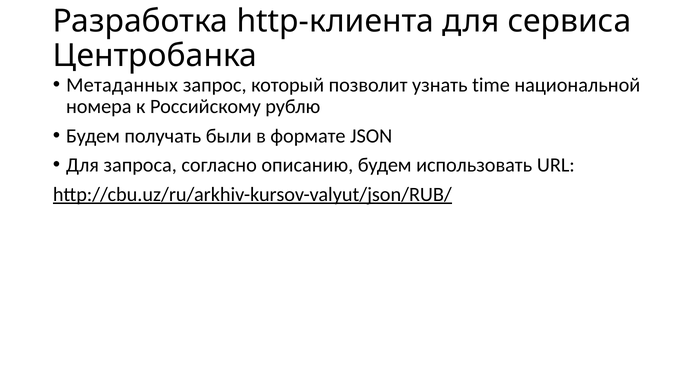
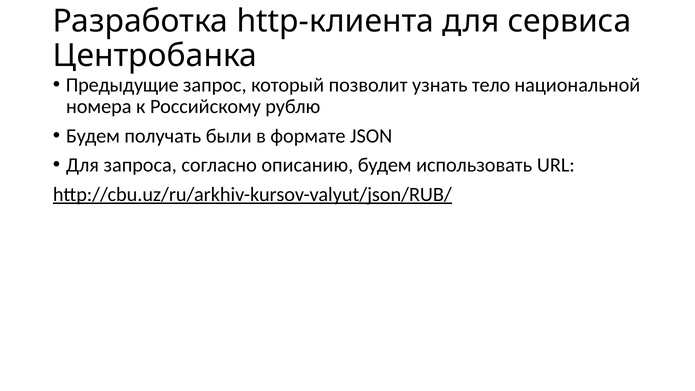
Метаданных: Метаданных -> Предыдущие (122, 85)
time: time -> тело (491, 85)
